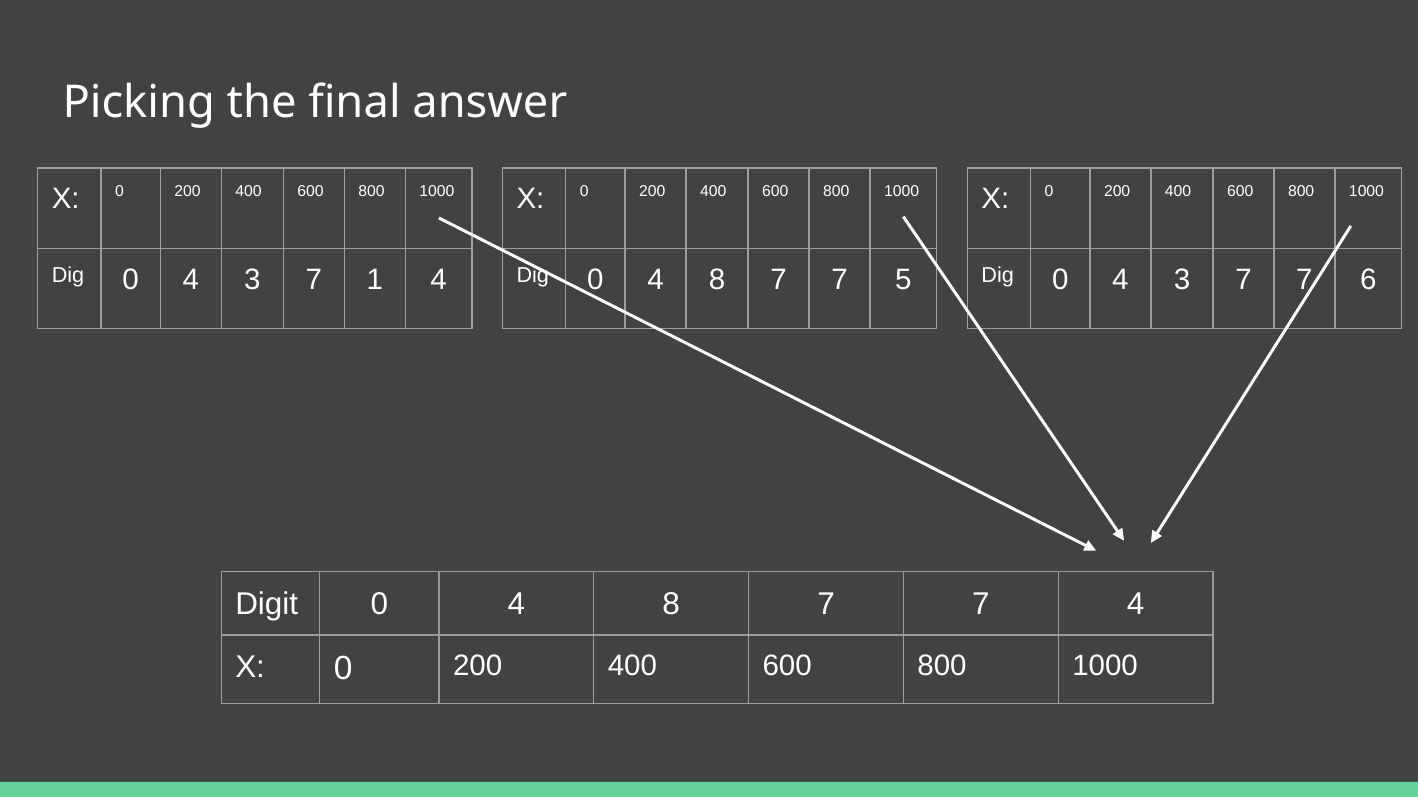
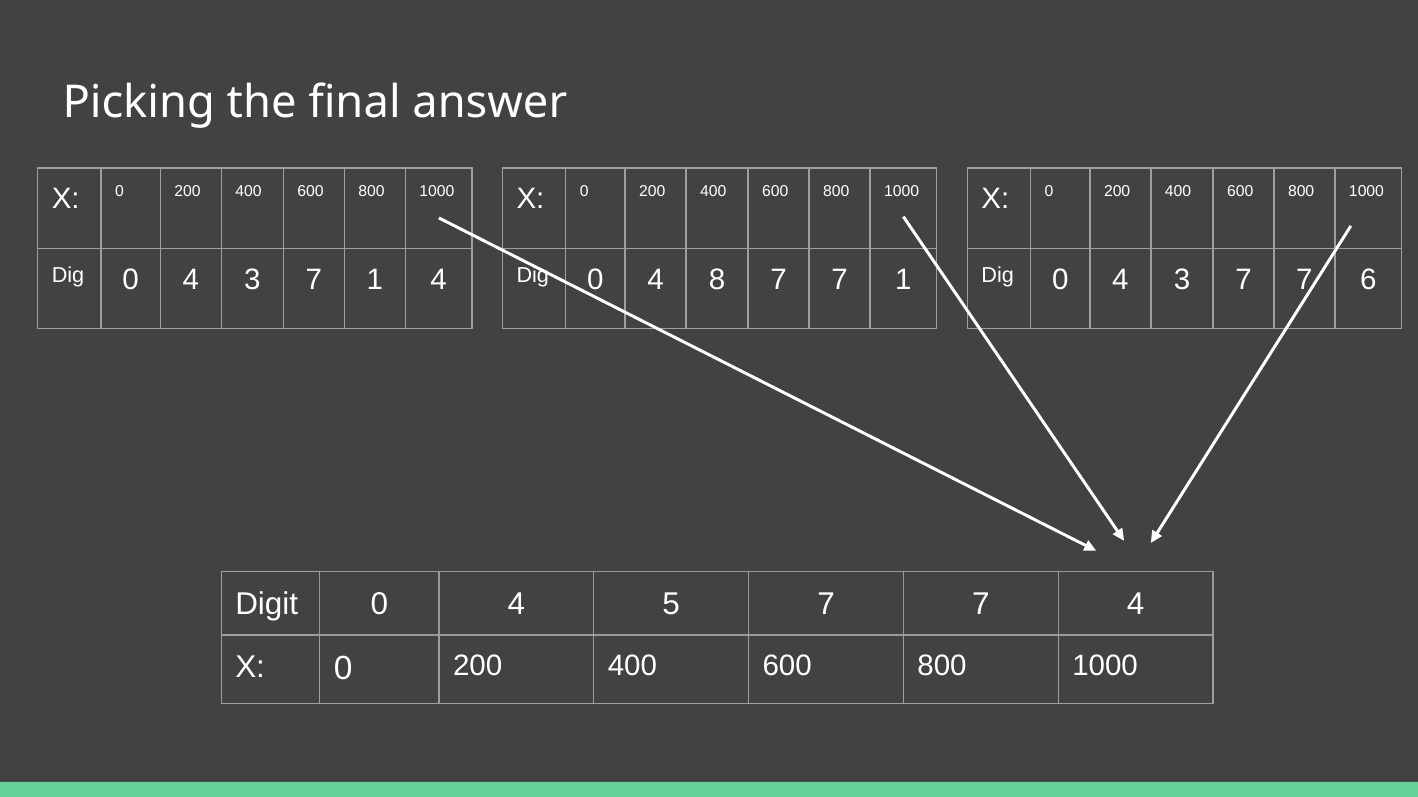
7 7 5: 5 -> 1 (903, 280)
Digit 0 4 8: 8 -> 5 (671, 604)
